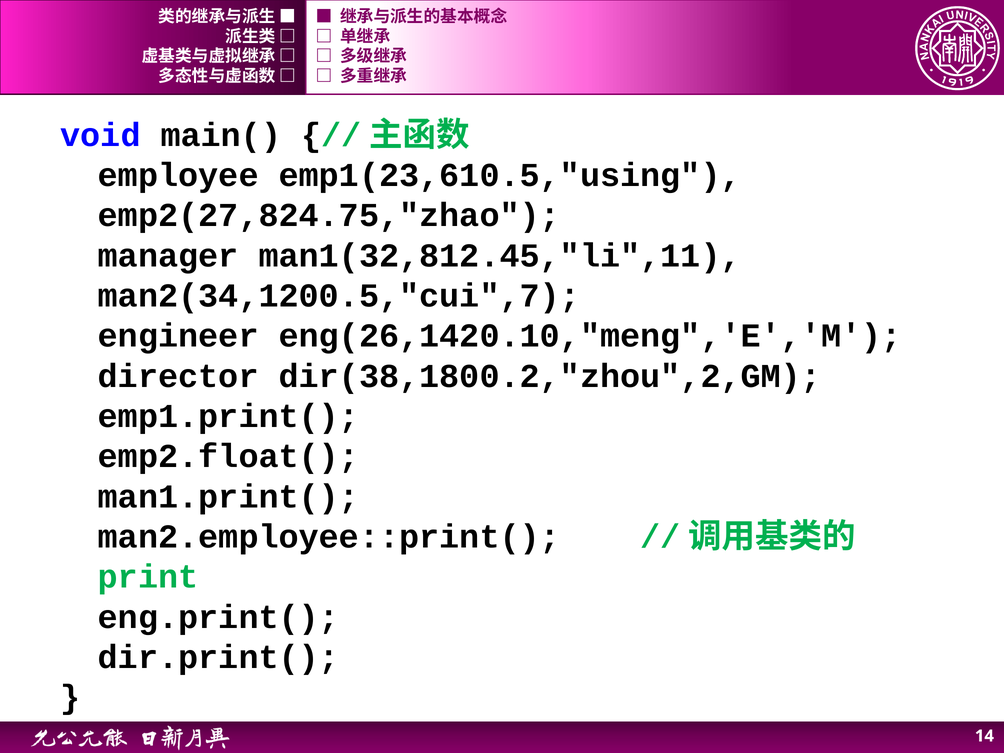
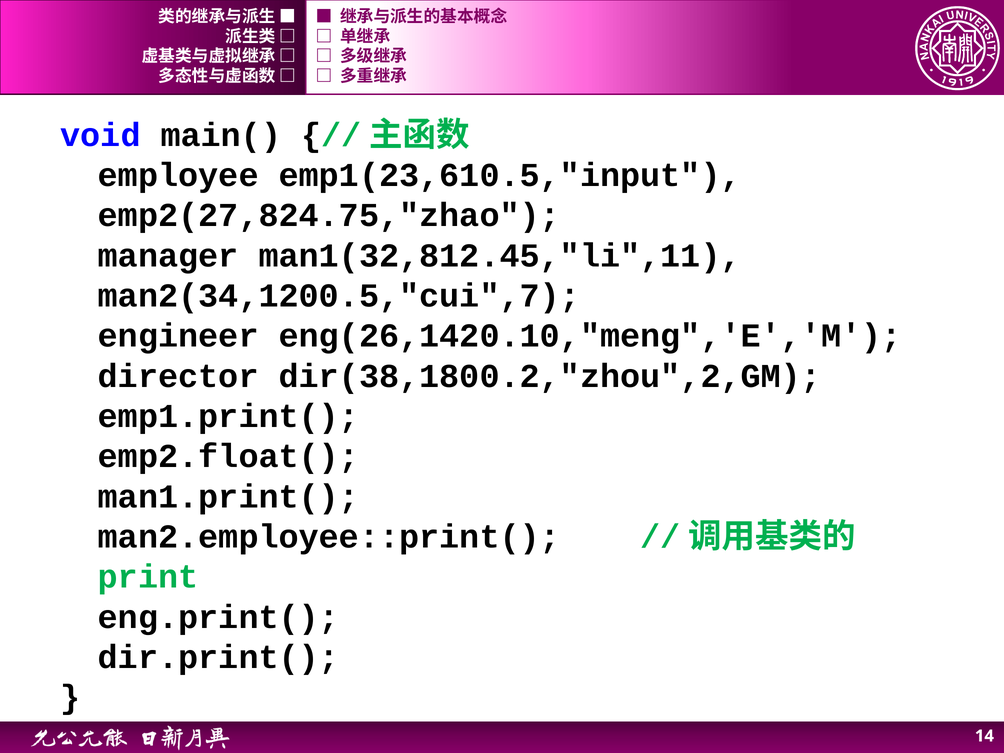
emp1(23,610.5,"using: emp1(23,610.5,"using -> emp1(23,610.5,"input (510, 175)
